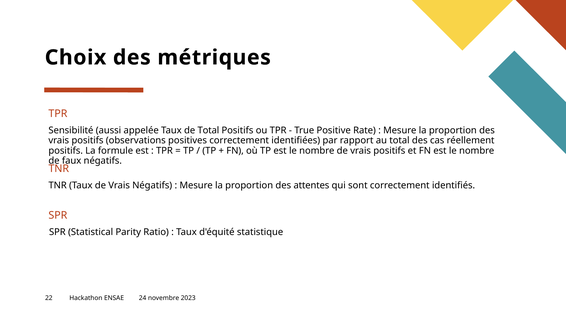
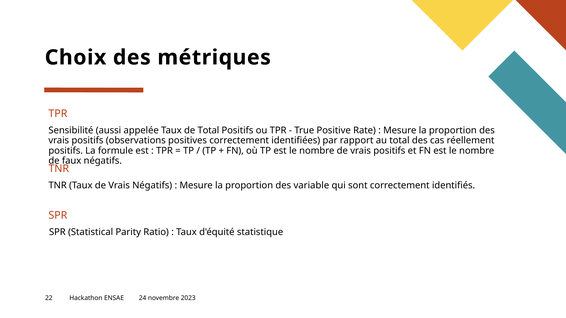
attentes: attentes -> variable (311, 186)
